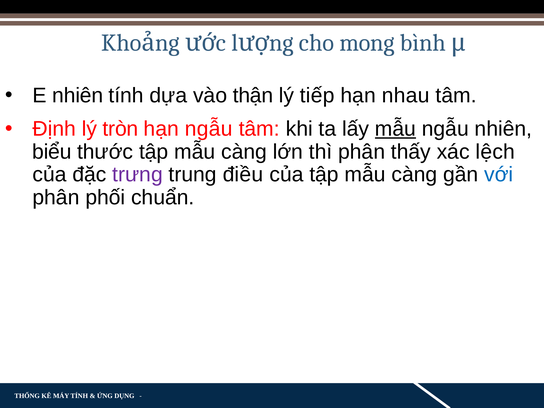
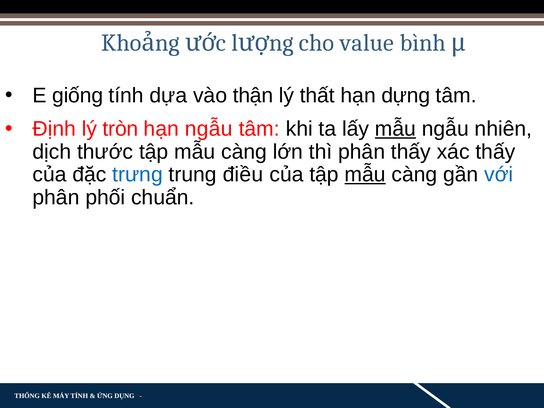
mong: mong -> value (367, 43)
E nhiên: nhiên -> giống (78, 95)
tiếp: tiếp -> thất (317, 95)
nhau: nhau -> dựng (406, 95)
biểu: biểu -> dịch (52, 152)
xác lệch: lệch -> thấy (495, 152)
trưng colour: purple -> blue (138, 175)
mẫu underline: none -> present (365, 175)
